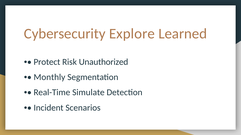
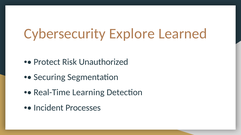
Monthly: Monthly -> Securing (49, 77)
Simulate: Simulate -> Learning (88, 93)
Scenarios: Scenarios -> Processes (83, 108)
